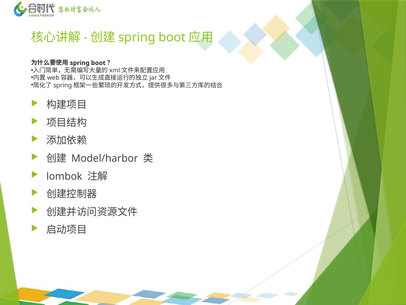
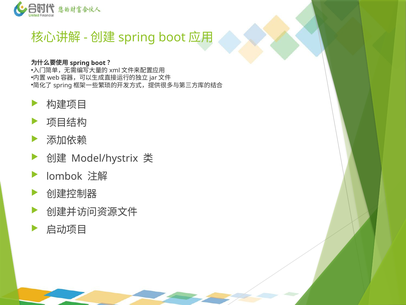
Model/harbor: Model/harbor -> Model/hystrix (105, 158)
